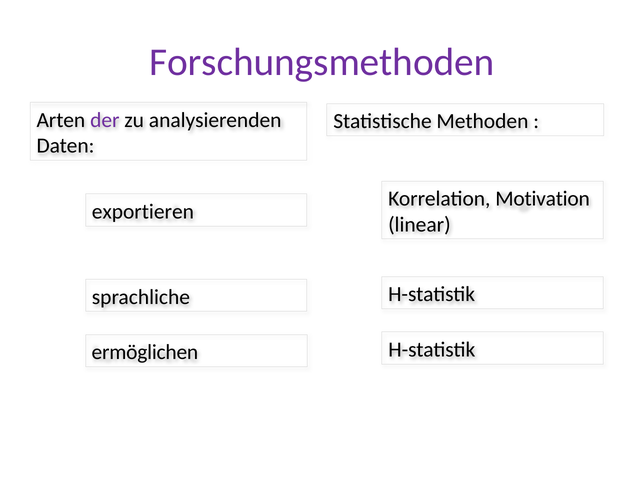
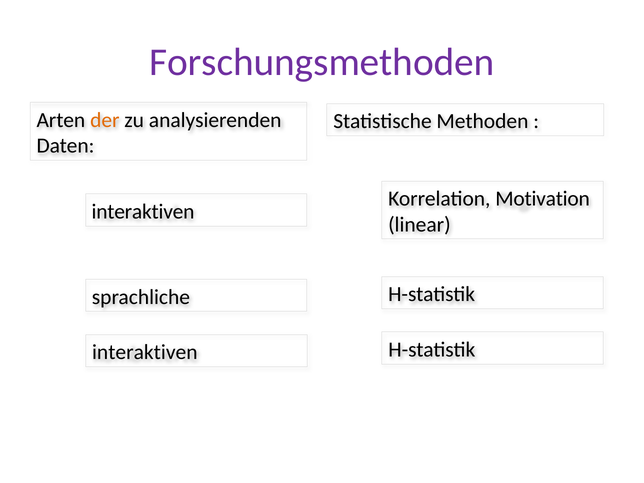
der colour: purple -> orange (105, 120)
exportieren: exportieren -> interaktiven (143, 212)
ermöglichen: ermöglichen -> interaktiven (145, 352)
